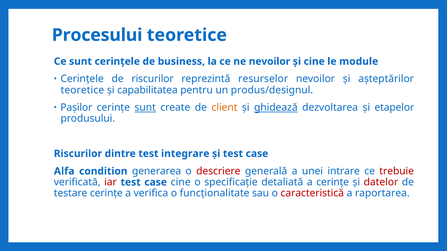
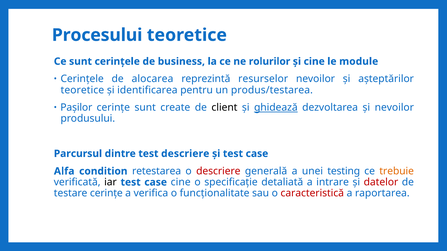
ne nevoilor: nevoilor -> rolurilor (270, 62)
de riscurilor: riscurilor -> alocarea (152, 79)
capabilitatea: capabilitatea -> identificarea (147, 90)
produs/designul: produs/designul -> produs/testarea (272, 90)
sunt underline: present -> none (145, 108)
client colour: orange -> black (224, 108)
și etapelor: etapelor -> nevoilor (394, 108)
Riscurilor: Riscurilor -> Parcursul (78, 154)
test integrare: integrare -> descriere (185, 154)
generarea: generarea -> retestarea (157, 171)
intrare: intrare -> testing (344, 171)
trebuie colour: red -> orange (397, 171)
iar colour: red -> black (110, 182)
a cerințe: cerințe -> intrare (333, 182)
